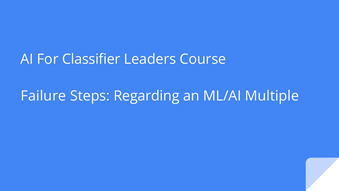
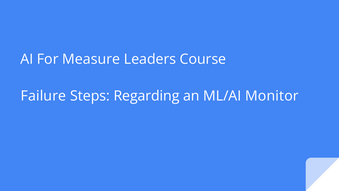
Classifier: Classifier -> Measure (91, 59)
Multiple: Multiple -> Monitor (272, 96)
